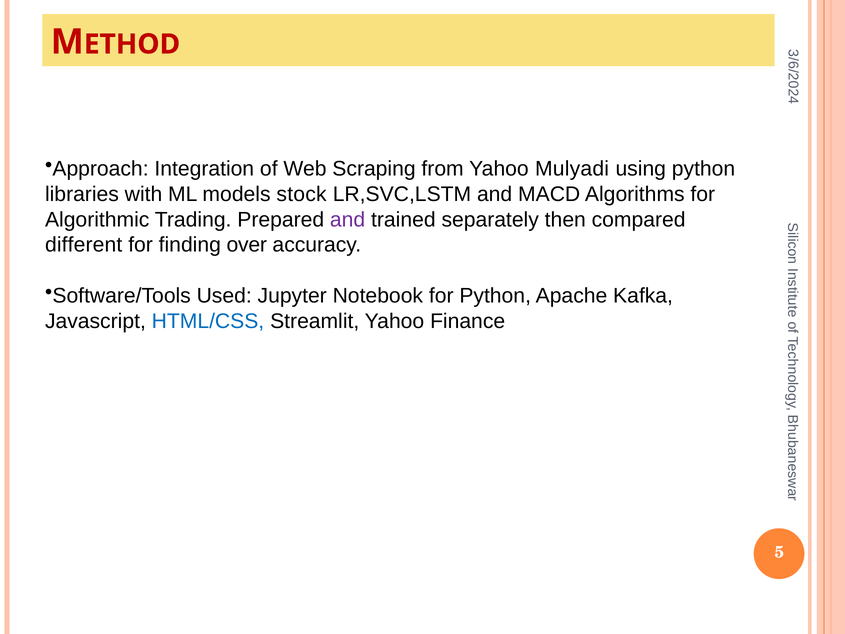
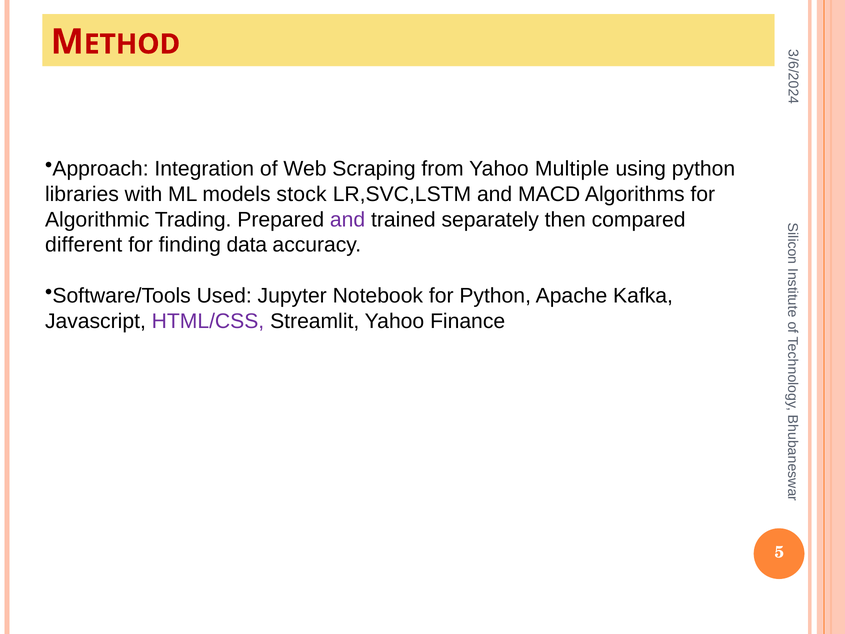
Mulyadi: Mulyadi -> Multiple (572, 169)
over: over -> data (247, 245)
HTML/CSS colour: blue -> purple (208, 321)
